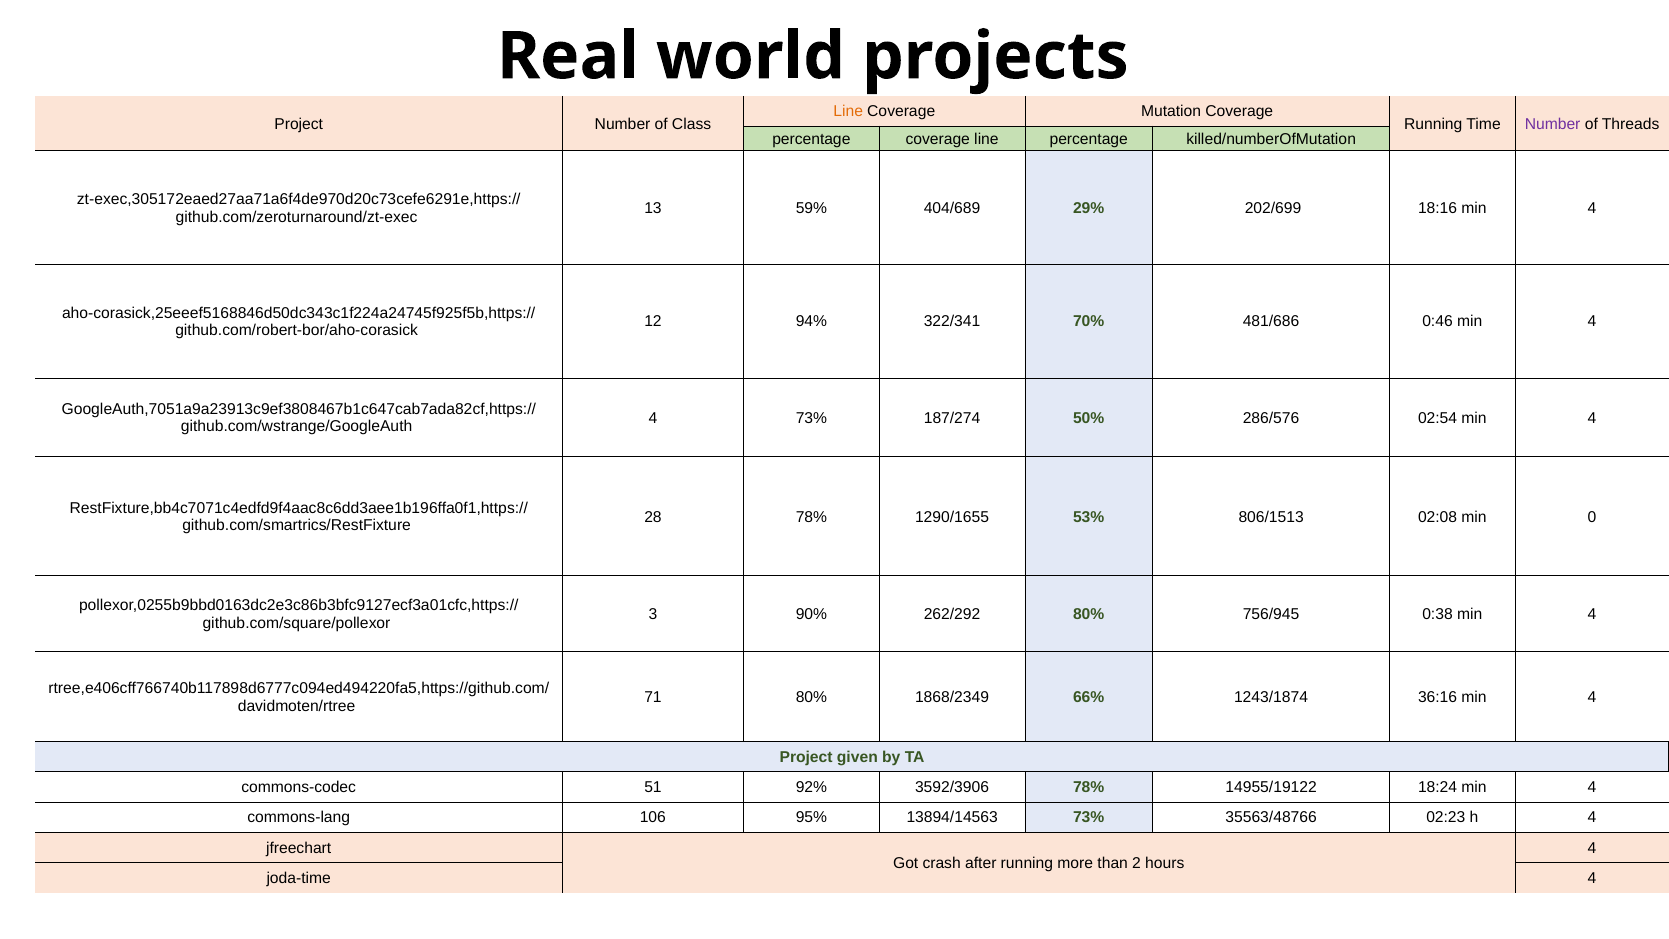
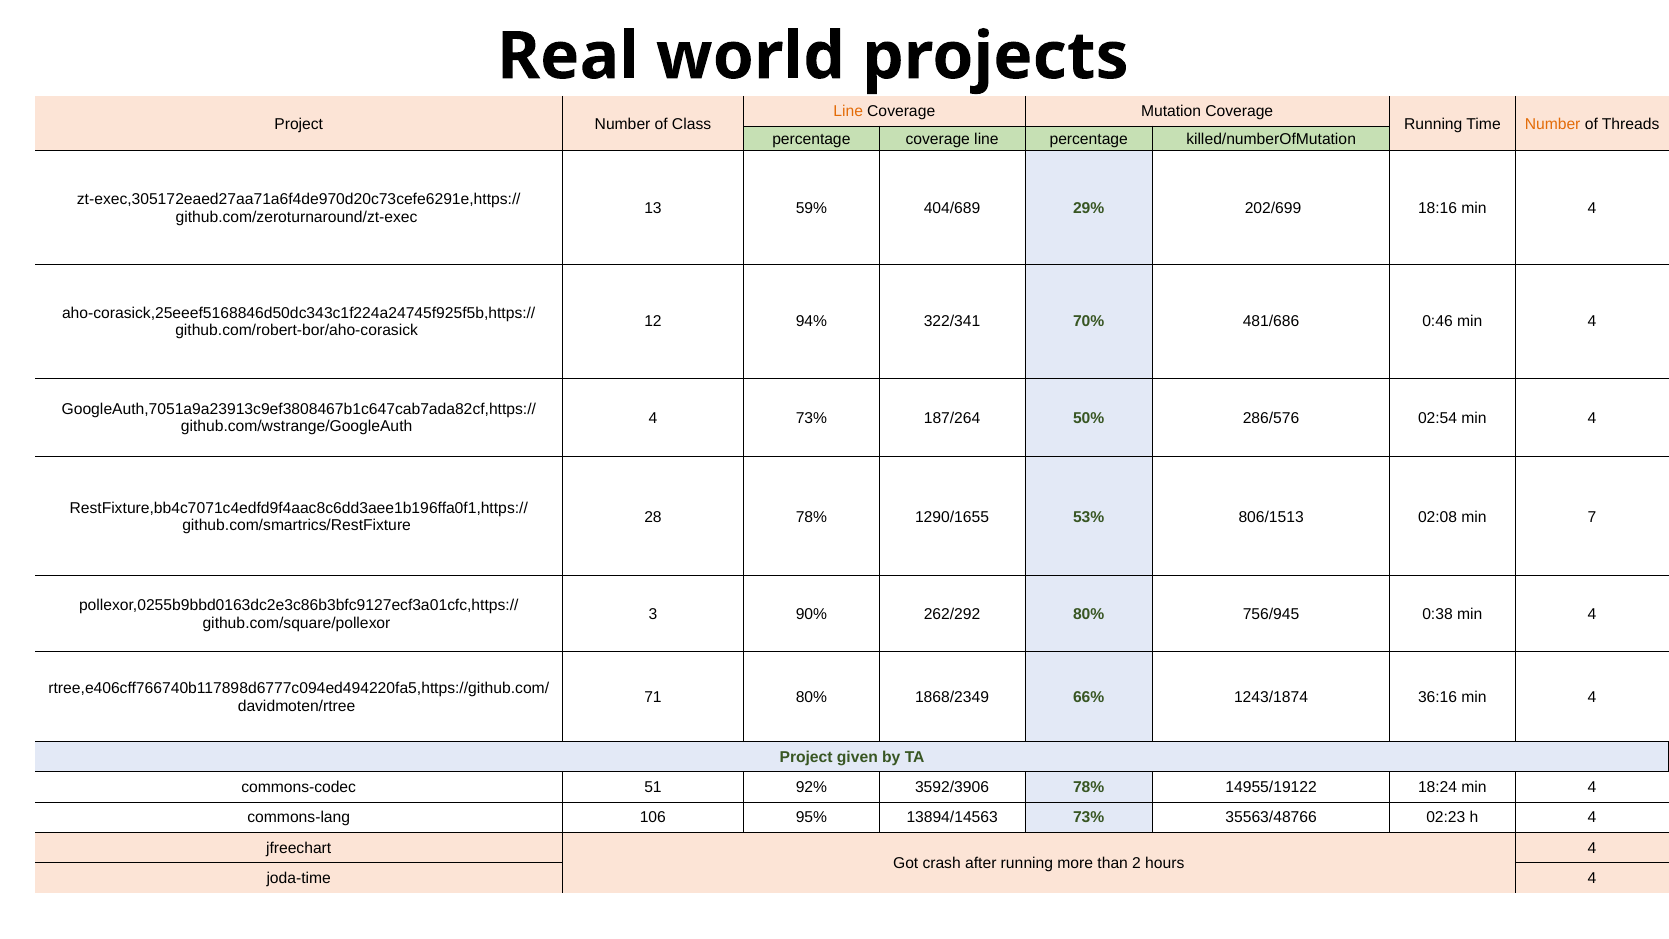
Number colour: purple -> orange (1553, 124)
187/274: 187/274 -> 187/264 (952, 418)
0: 0 -> 7 (1592, 517)
